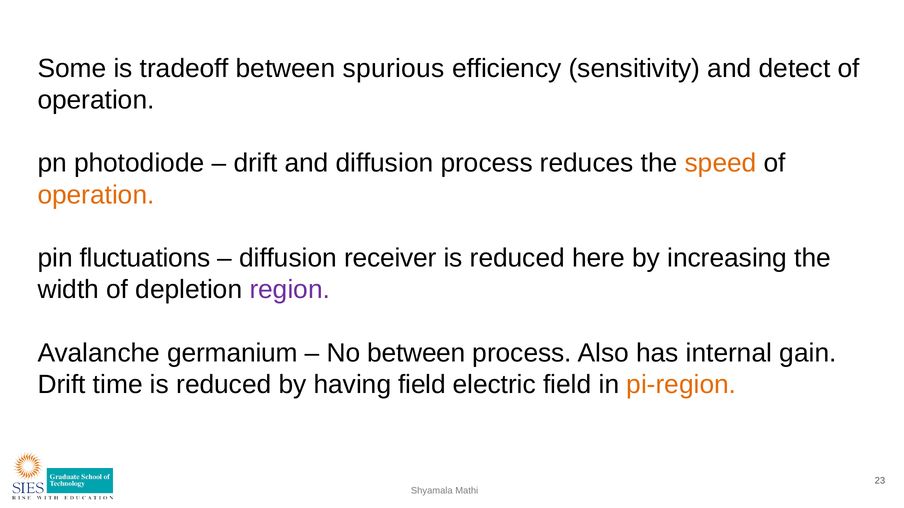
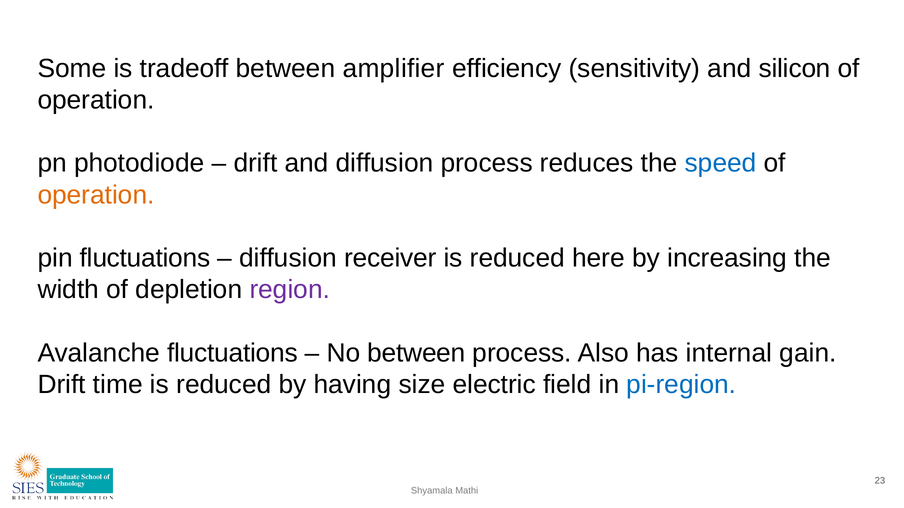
spurious: spurious -> amplifier (394, 68)
detect: detect -> silicon (795, 68)
speed colour: orange -> blue (721, 163)
Avalanche germanium: germanium -> fluctuations (232, 353)
having field: field -> size (422, 385)
pi-region colour: orange -> blue (681, 385)
